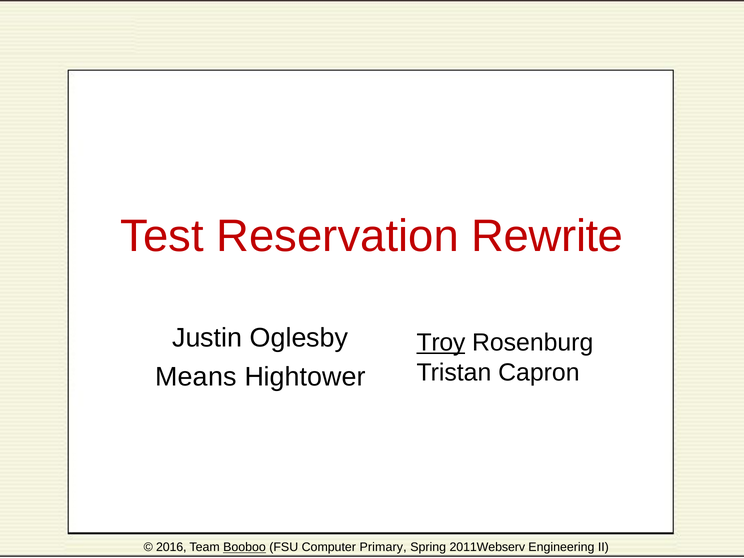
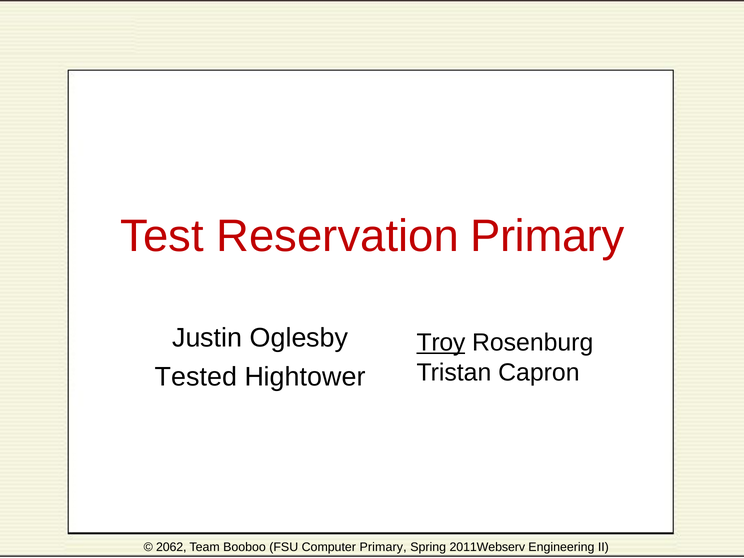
Reservation Rewrite: Rewrite -> Primary (547, 236)
Means: Means -> Tested (196, 377)
2016: 2016 -> 2062 (171, 547)
Booboo underline: present -> none (245, 547)
